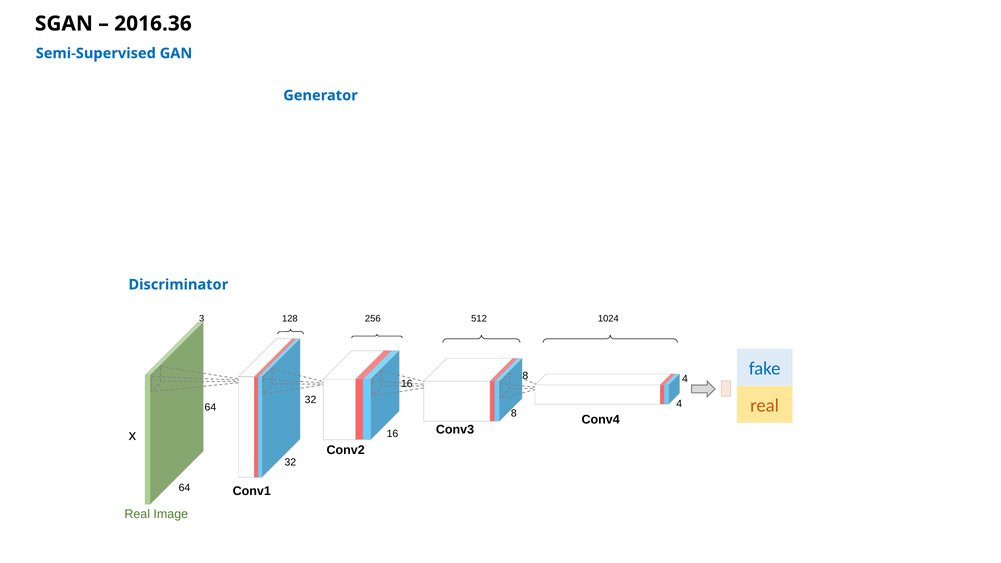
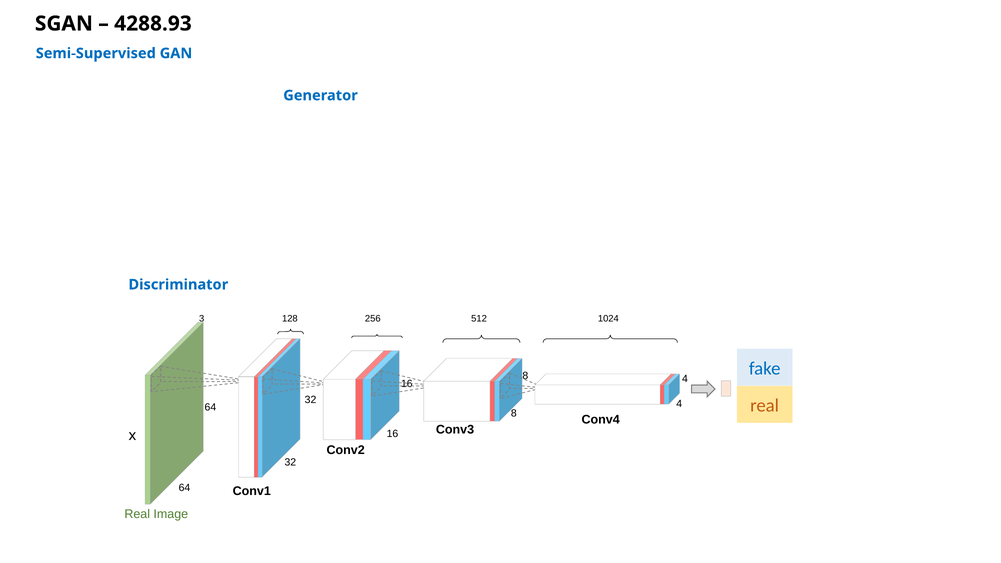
2016.36: 2016.36 -> 4288.93 (153, 24)
